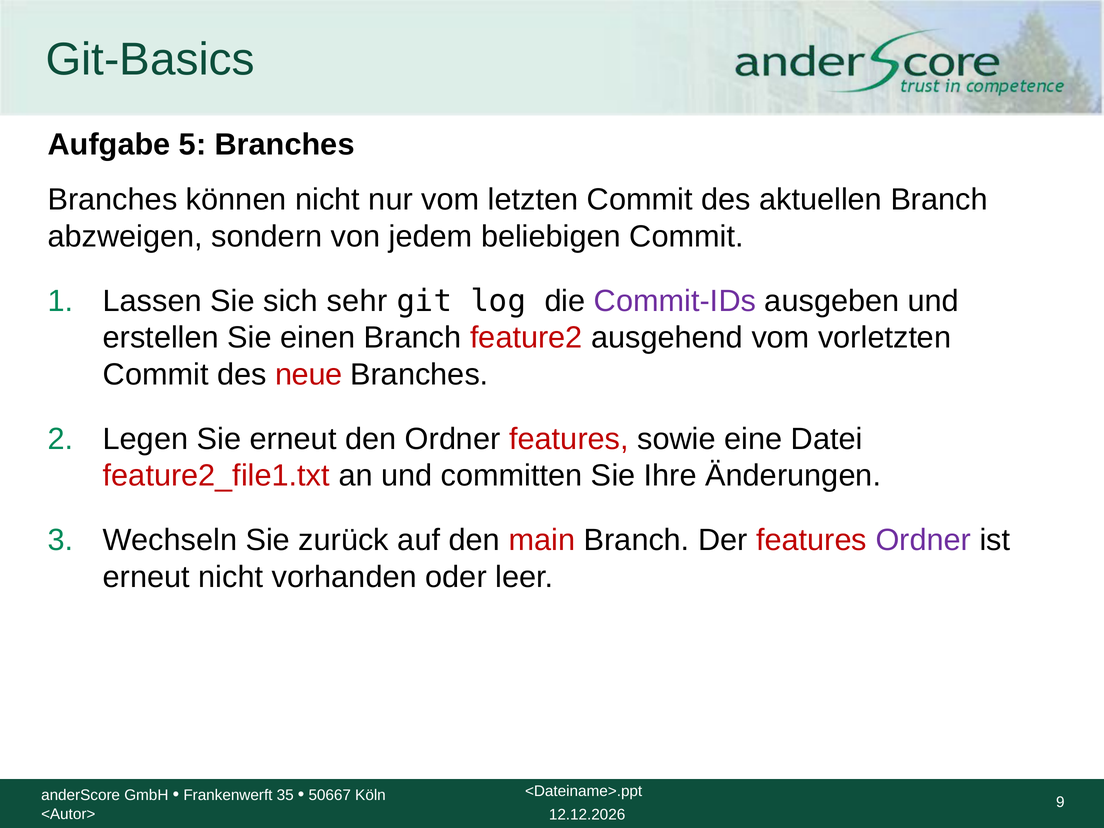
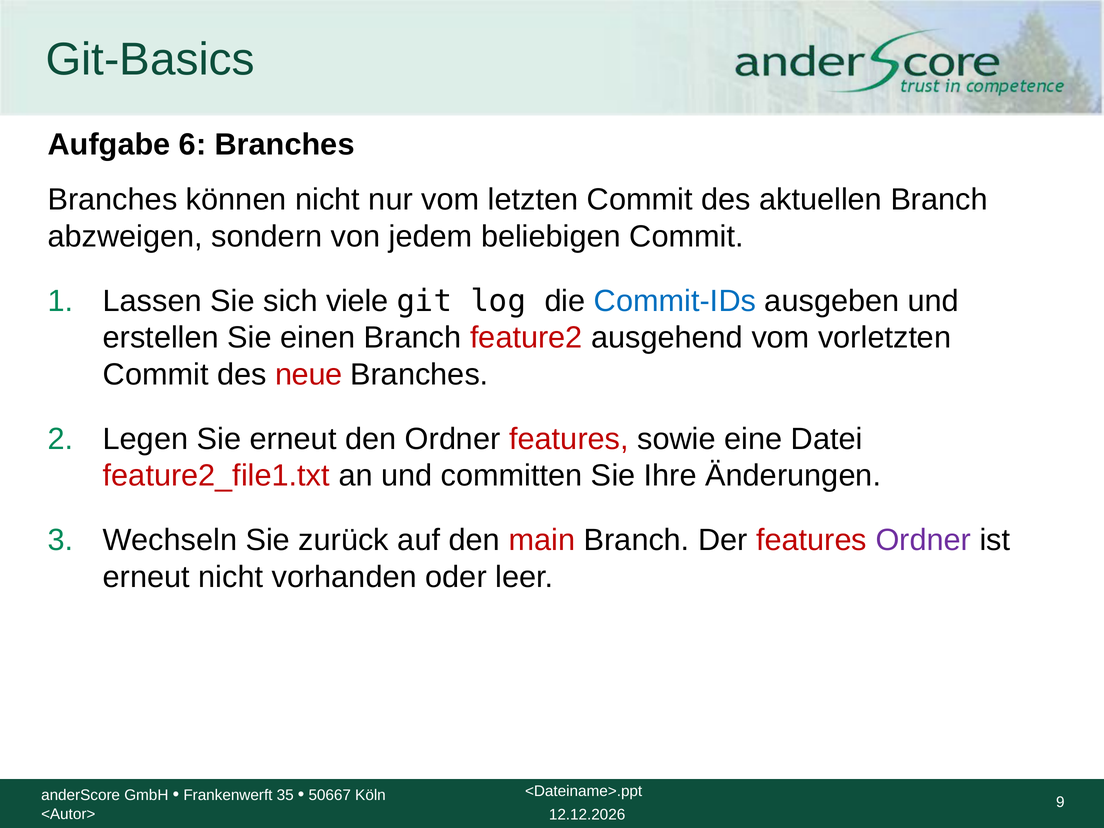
5: 5 -> 6 (193, 145)
sehr: sehr -> viele (357, 301)
Commit-IDs colour: purple -> blue (675, 301)
